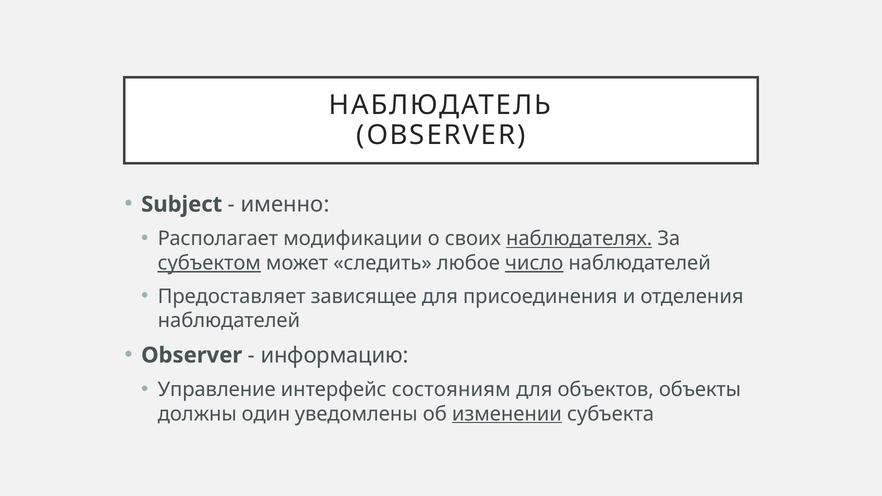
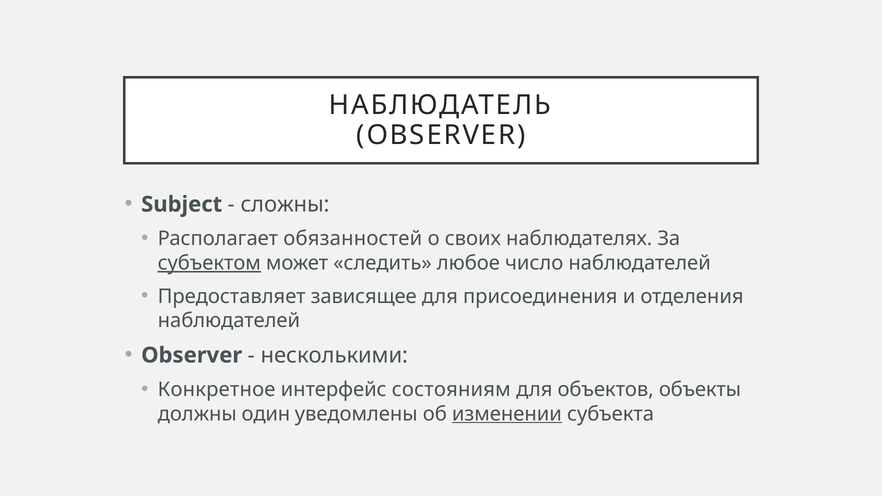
именно: именно -> сложны (285, 204)
модификации: модификации -> обязанностей (353, 239)
наблюдателях underline: present -> none (579, 239)
число underline: present -> none (534, 263)
информацию: информацию -> несколькими (334, 355)
Управление: Управление -> Конкретное (217, 390)
